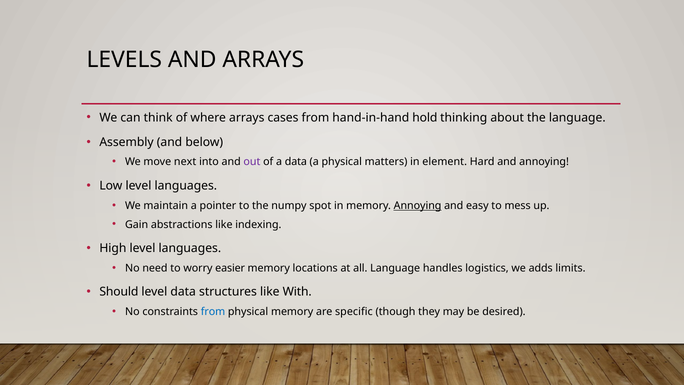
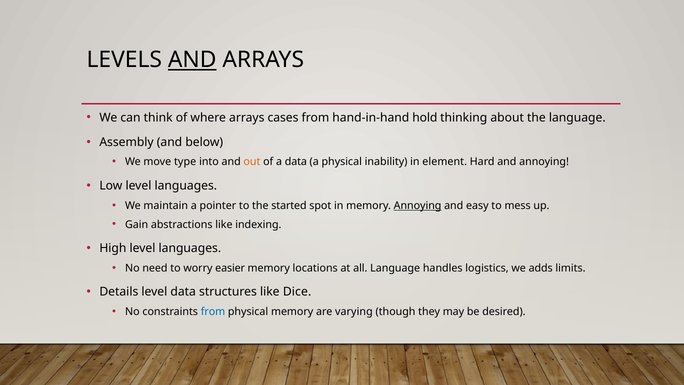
AND underline: none -> present (192, 60)
next: next -> type (185, 162)
out colour: purple -> orange (252, 162)
matters: matters -> inability (386, 162)
numpy: numpy -> started (289, 205)
Should: Should -> Details (119, 292)
With: With -> Dice (297, 292)
specific: specific -> varying (354, 311)
